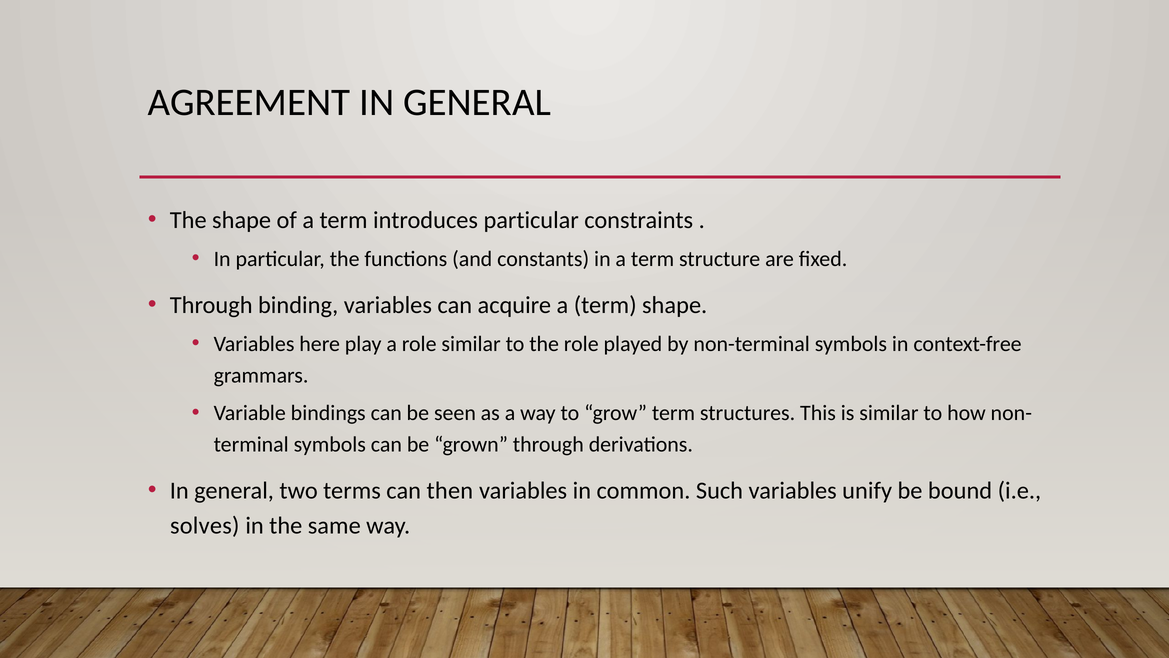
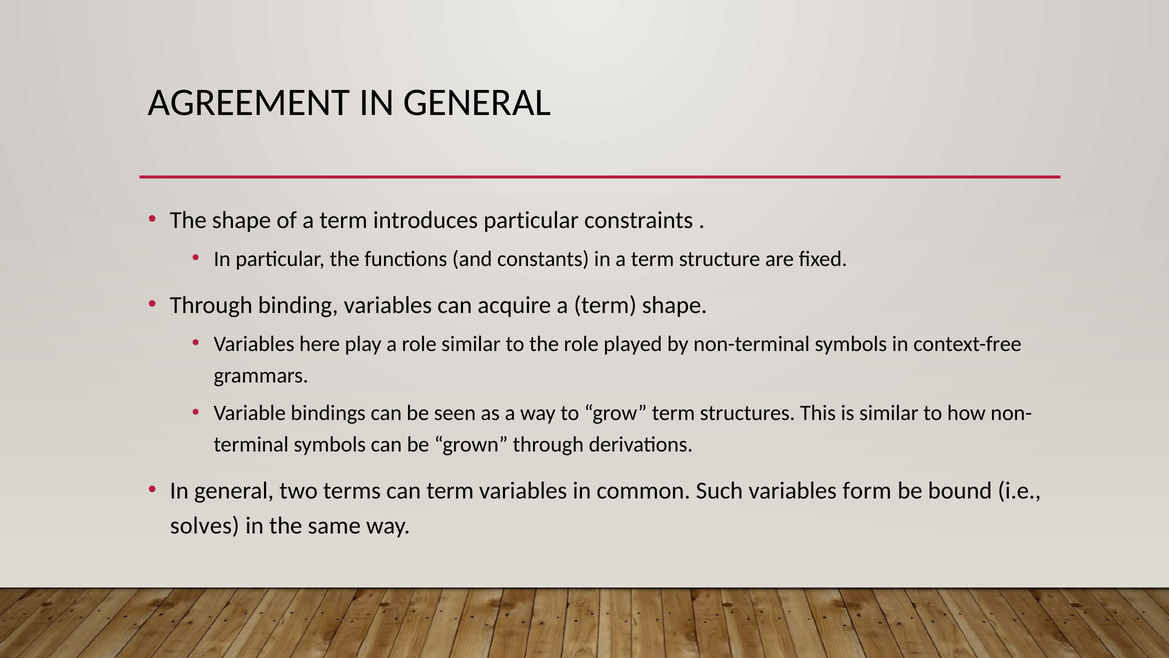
can then: then -> term (450, 490)
unify: unify -> form (867, 490)
